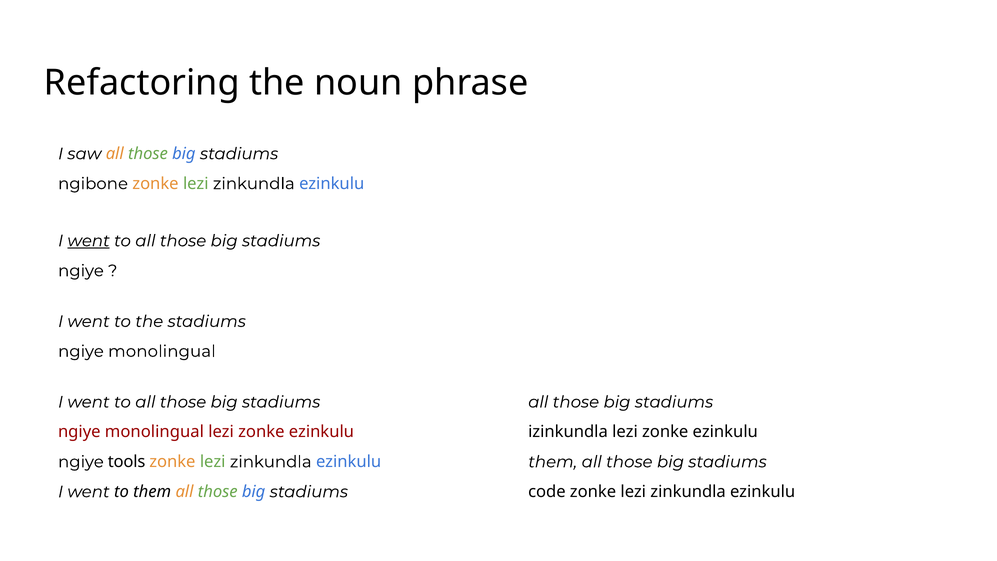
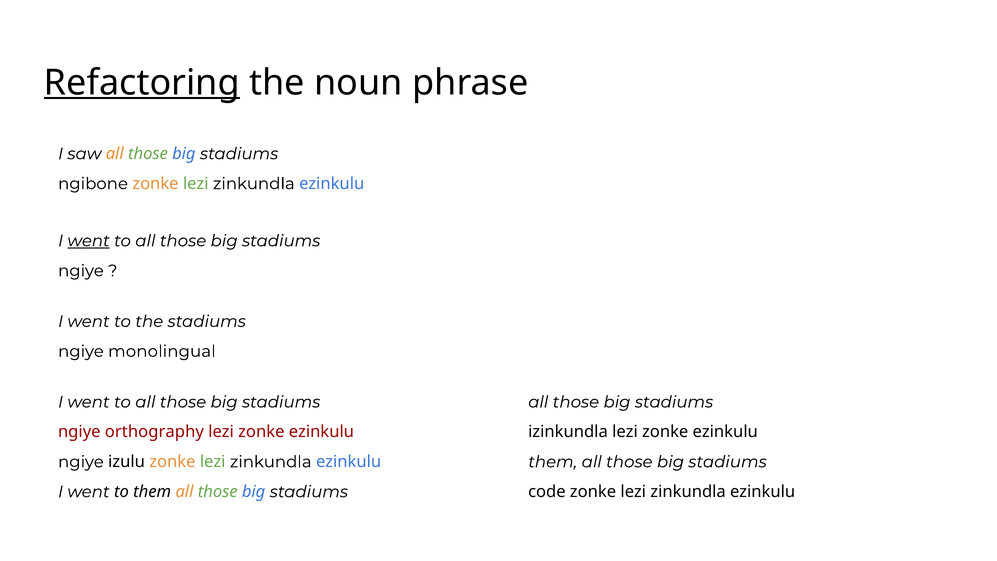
Refactoring underline: none -> present (142, 83)
monolingual: monolingual -> orthography (154, 432)
tools: tools -> izulu (127, 462)
